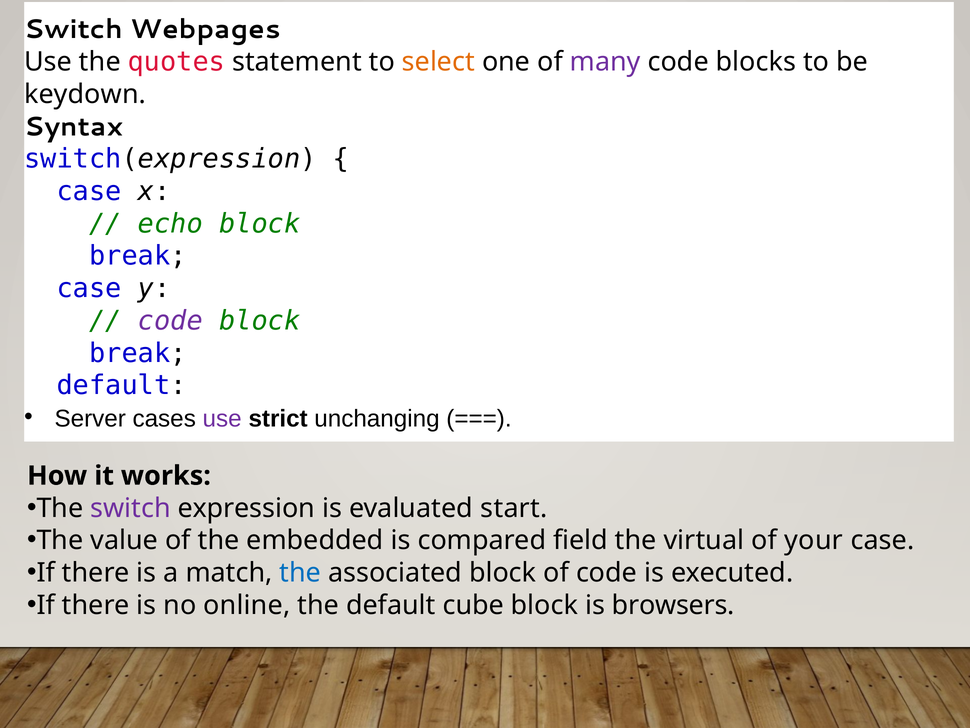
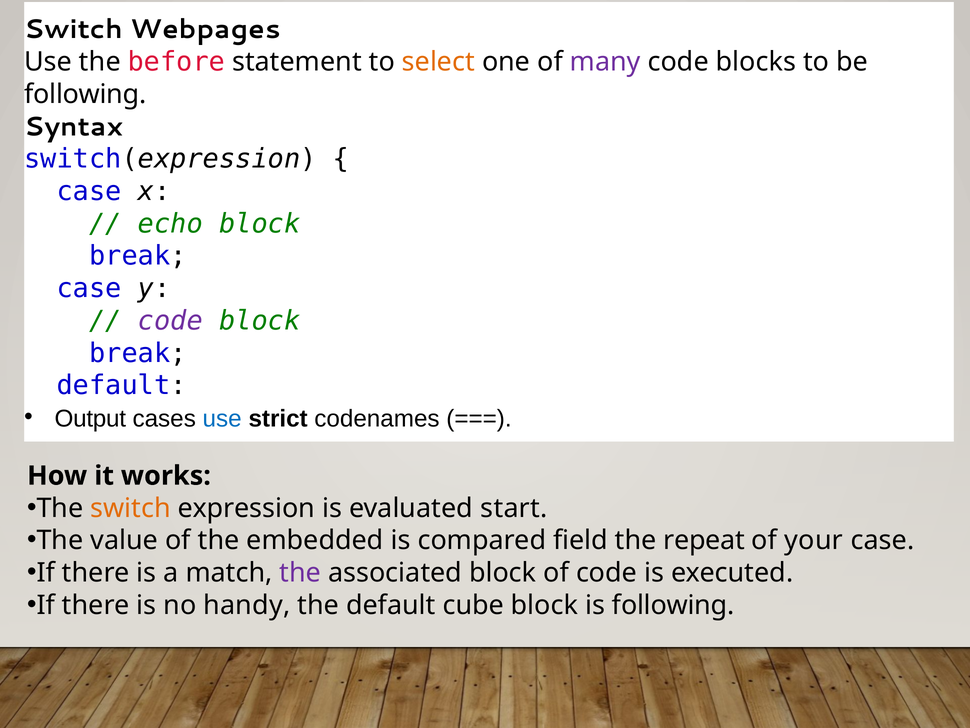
quotes: quotes -> before (176, 62)
keydown: keydown -> following (85, 94)
Server: Server -> Output (90, 419)
use colour: purple -> blue (222, 419)
unchanging: unchanging -> codenames (377, 419)
switch colour: purple -> orange (131, 508)
virtual: virtual -> repeat (704, 540)
the colour: blue -> purple (300, 573)
online: online -> handy (247, 605)
is browsers: browsers -> following (673, 605)
